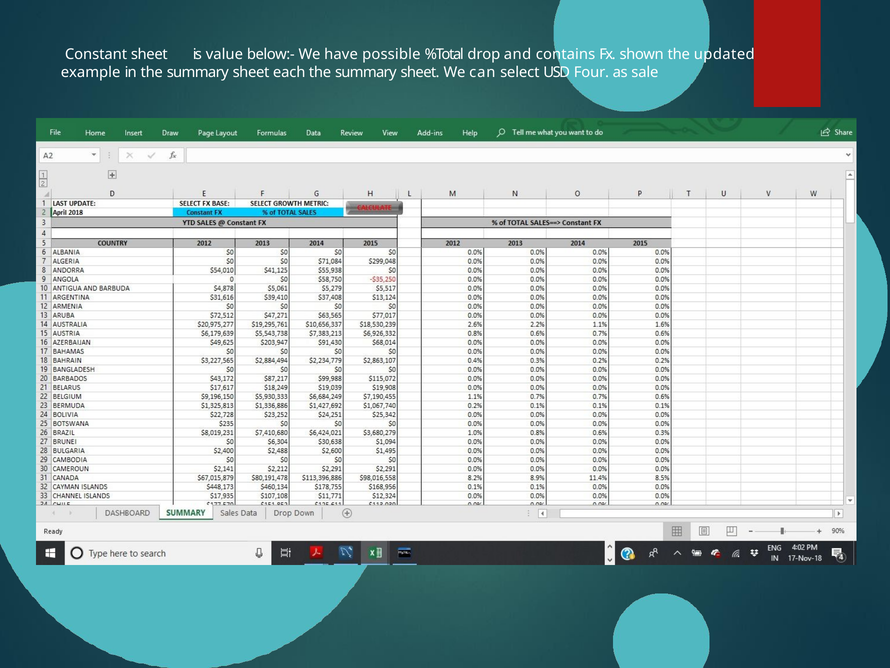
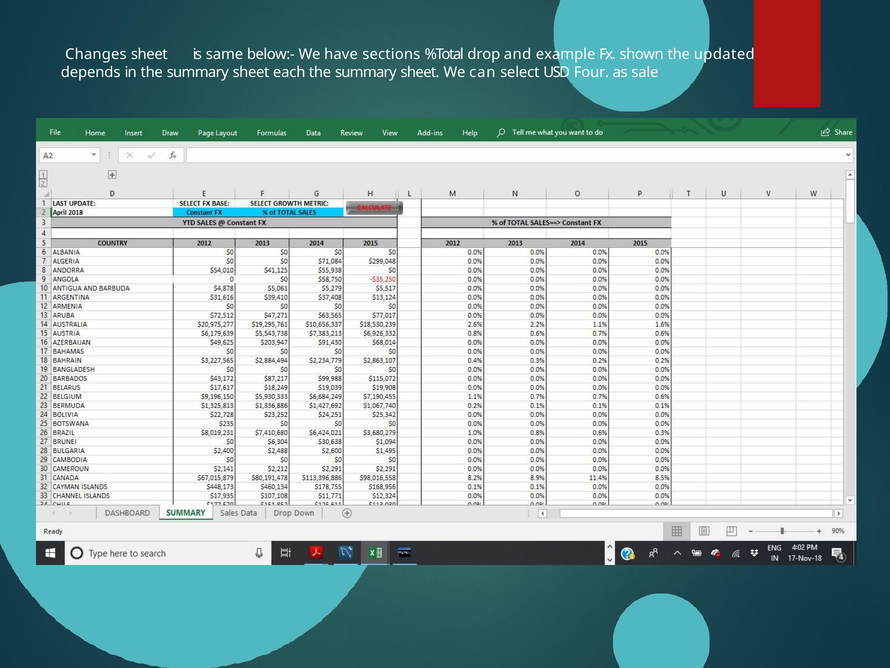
Constant: Constant -> Changes (96, 54)
value: value -> same (224, 54)
possible: possible -> sections (391, 54)
contains: contains -> example (566, 54)
example: example -> depends (91, 72)
